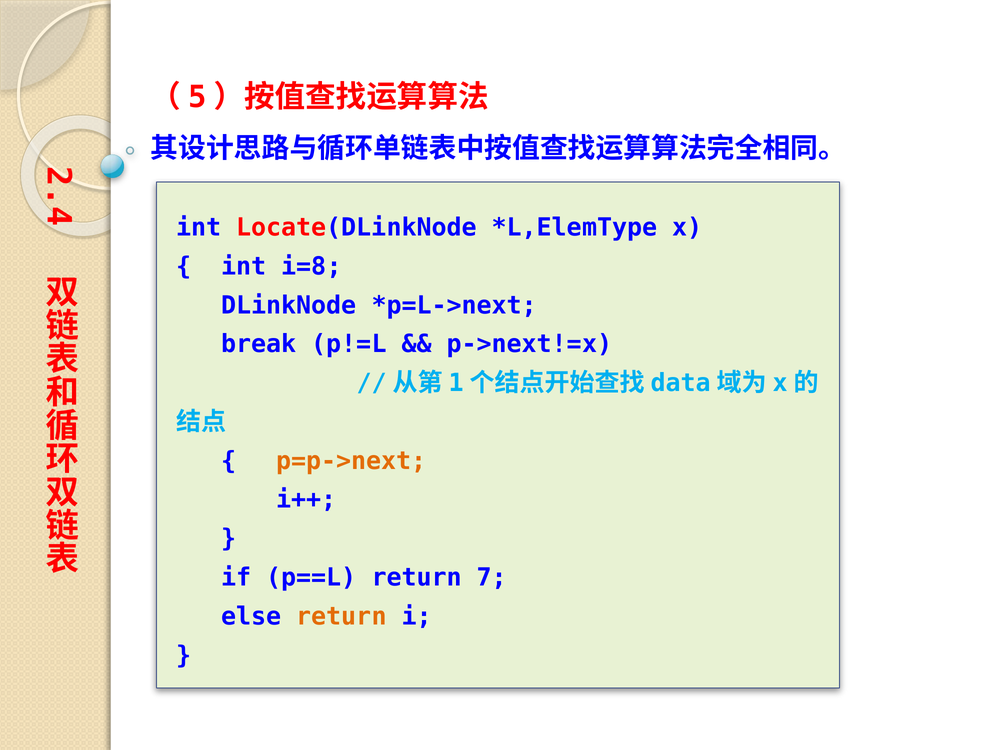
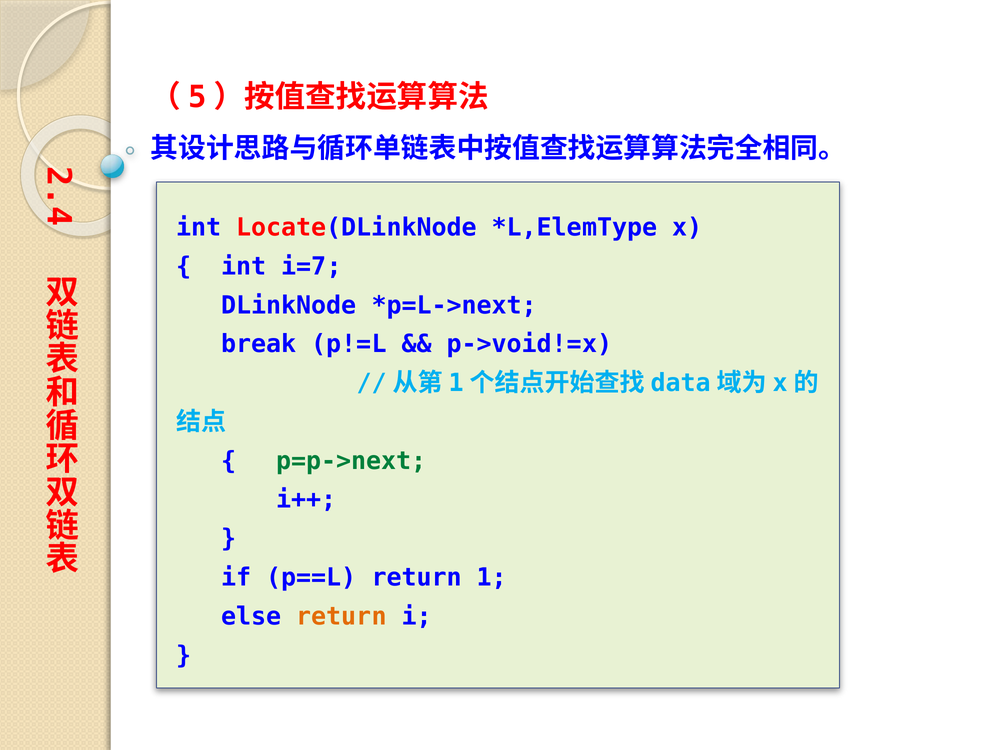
i=8: i=8 -> i=7 (311, 266)
p->next!=x: p->next!=x -> p->void!=x (529, 344)
p=p->next colour: orange -> green (351, 461)
7: 7 -> 1 (492, 578)
